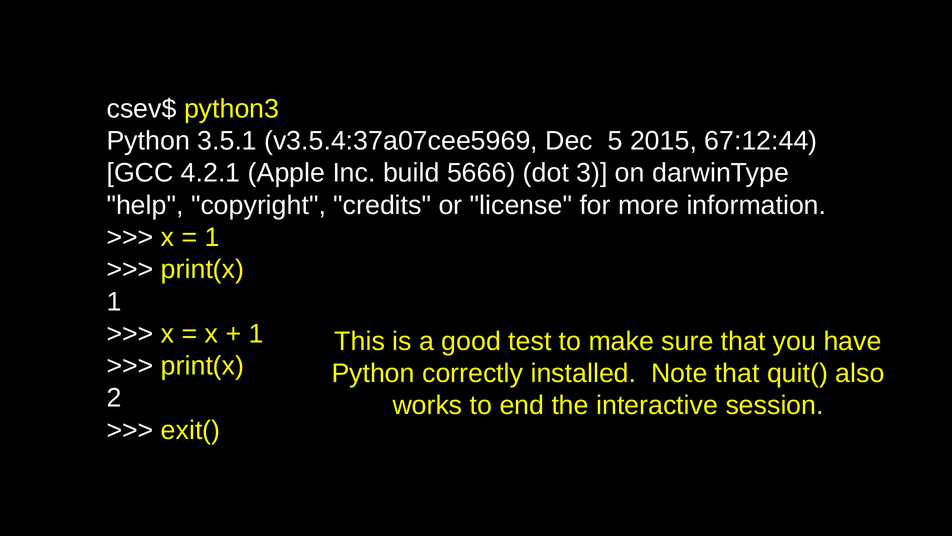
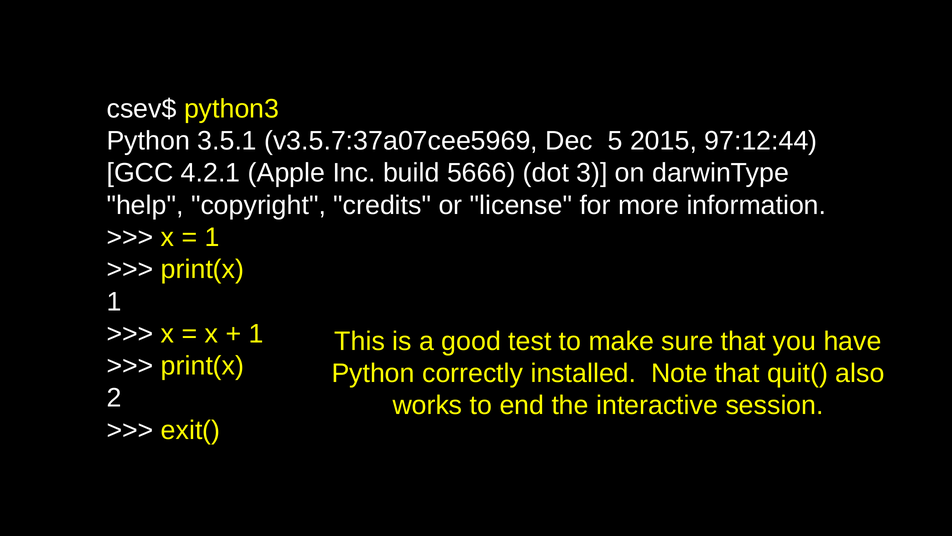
v3.5.4:37a07cee5969: v3.5.4:37a07cee5969 -> v3.5.7:37a07cee5969 (401, 141)
67:12:44: 67:12:44 -> 97:12:44 (761, 141)
